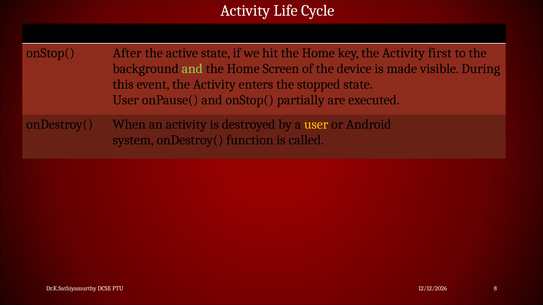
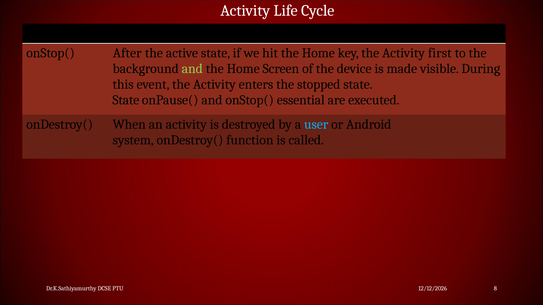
User: User -> State (126, 100)
partially: partially -> essential (301, 100)
user colour: yellow -> light blue (316, 125)
